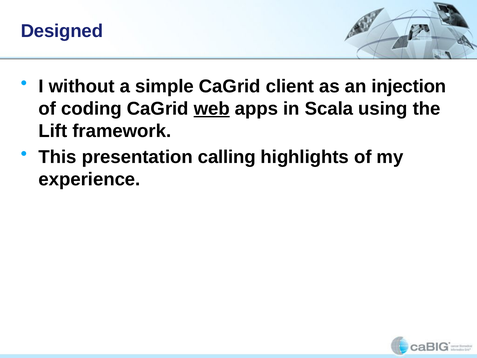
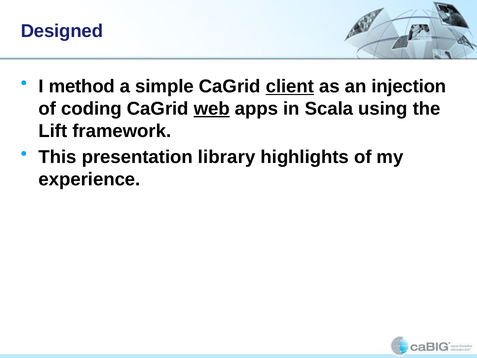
without: without -> method (82, 86)
client underline: none -> present (290, 86)
calling: calling -> library (227, 157)
